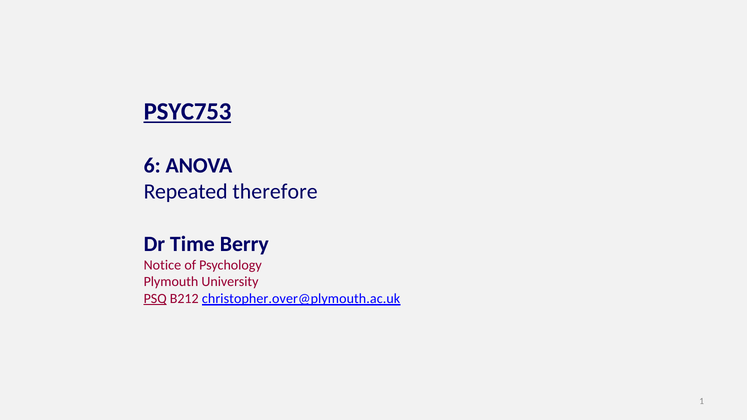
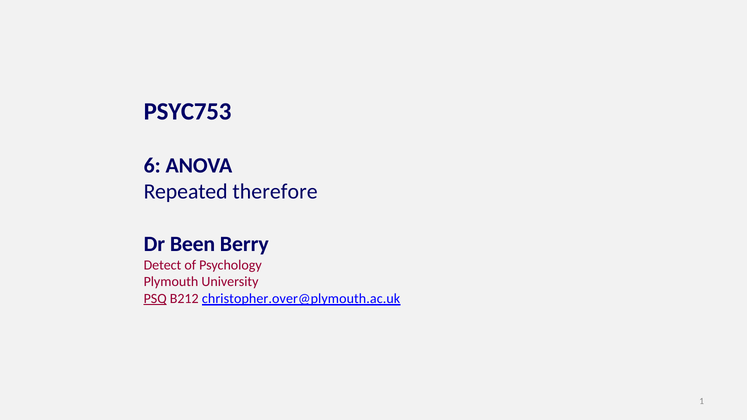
PSYC753 underline: present -> none (188, 112)
Time: Time -> Been (193, 244)
Notice: Notice -> Detect (162, 265)
